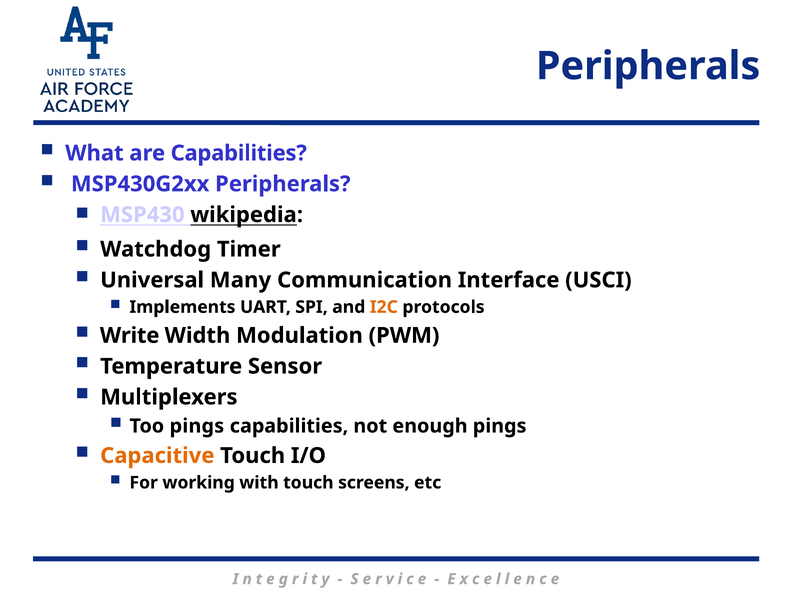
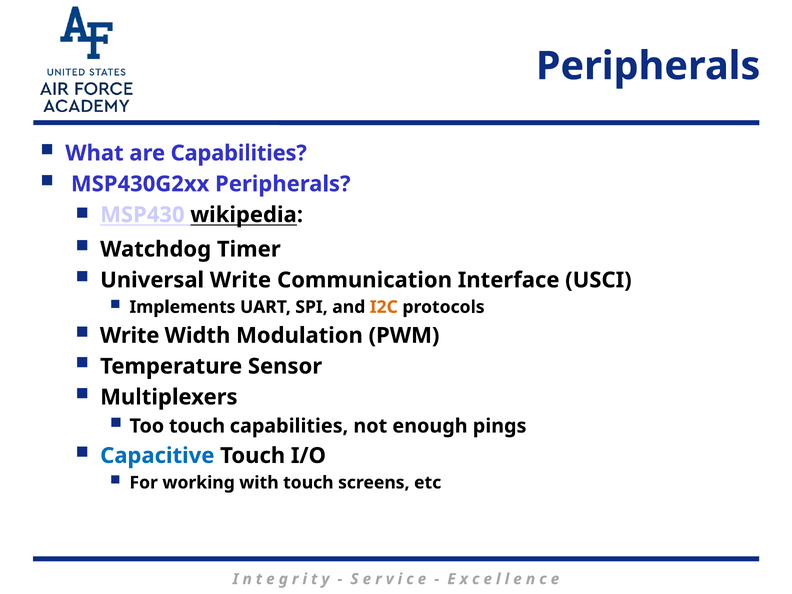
Universal Many: Many -> Write (240, 280)
Too pings: pings -> touch (197, 426)
Capacitive colour: orange -> blue (157, 456)
